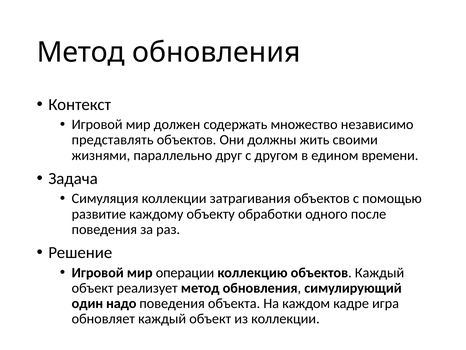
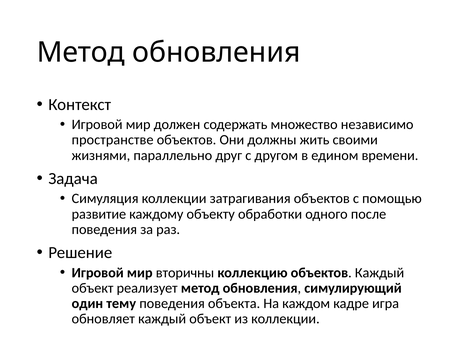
представлять: представлять -> пространстве (113, 140)
операции: операции -> вторичны (185, 272)
надо: надо -> тему (121, 303)
